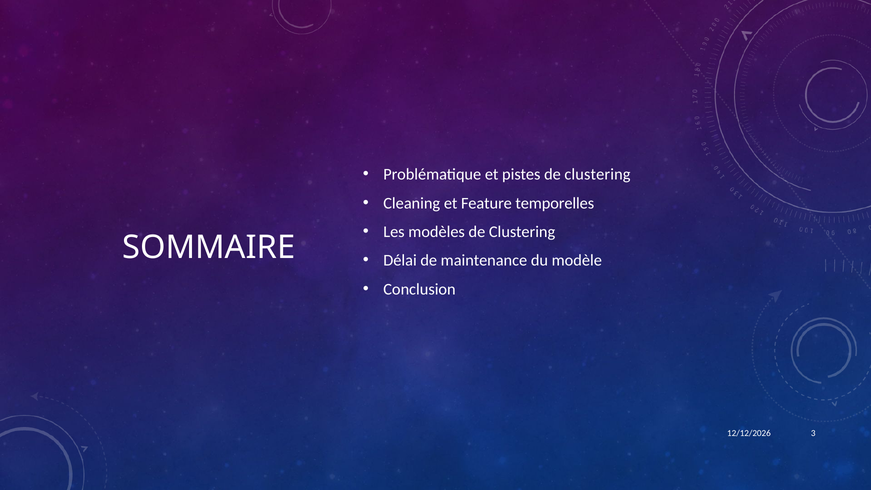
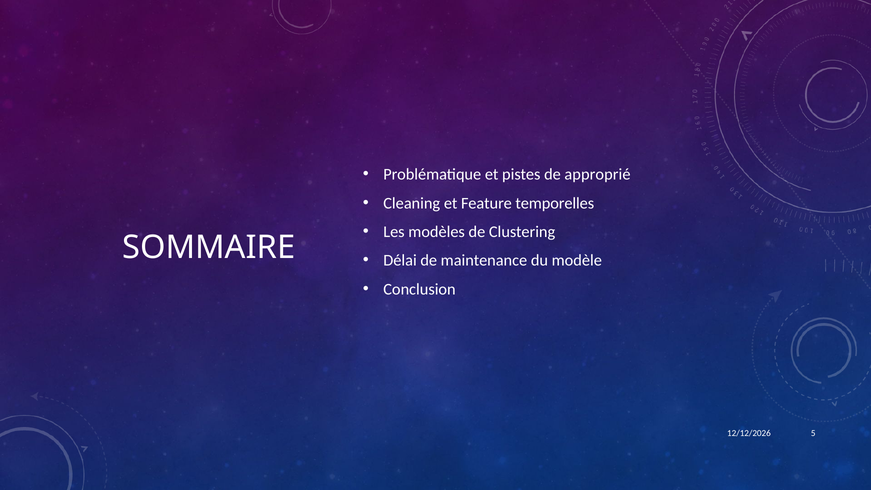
pistes de clustering: clustering -> approprié (598, 174)
3: 3 -> 5 (813, 433)
